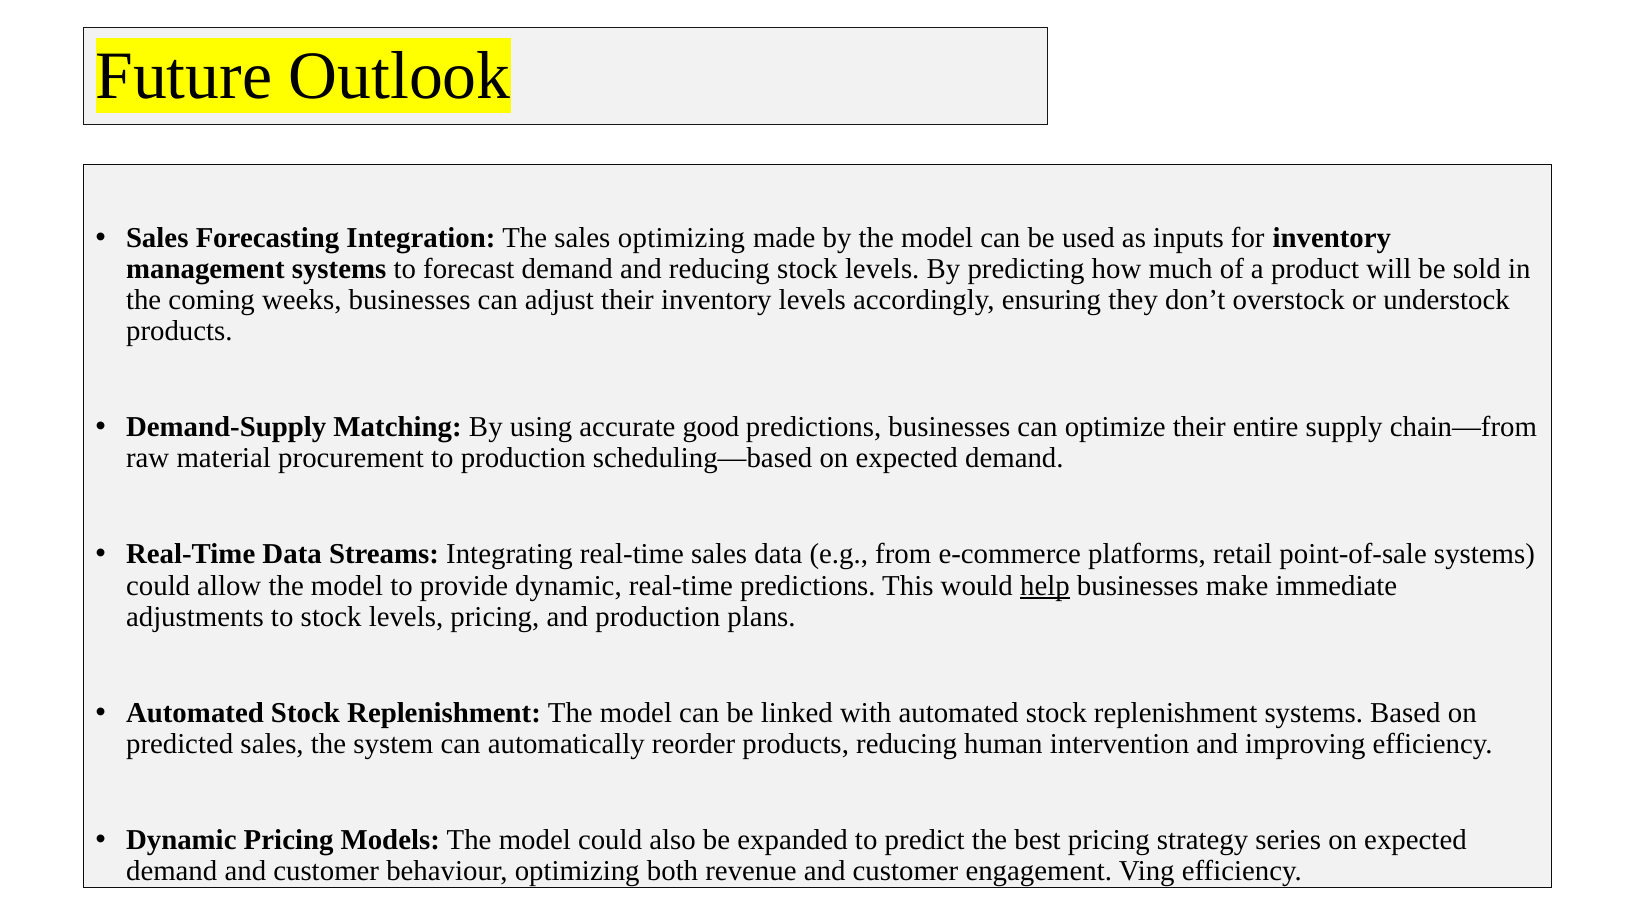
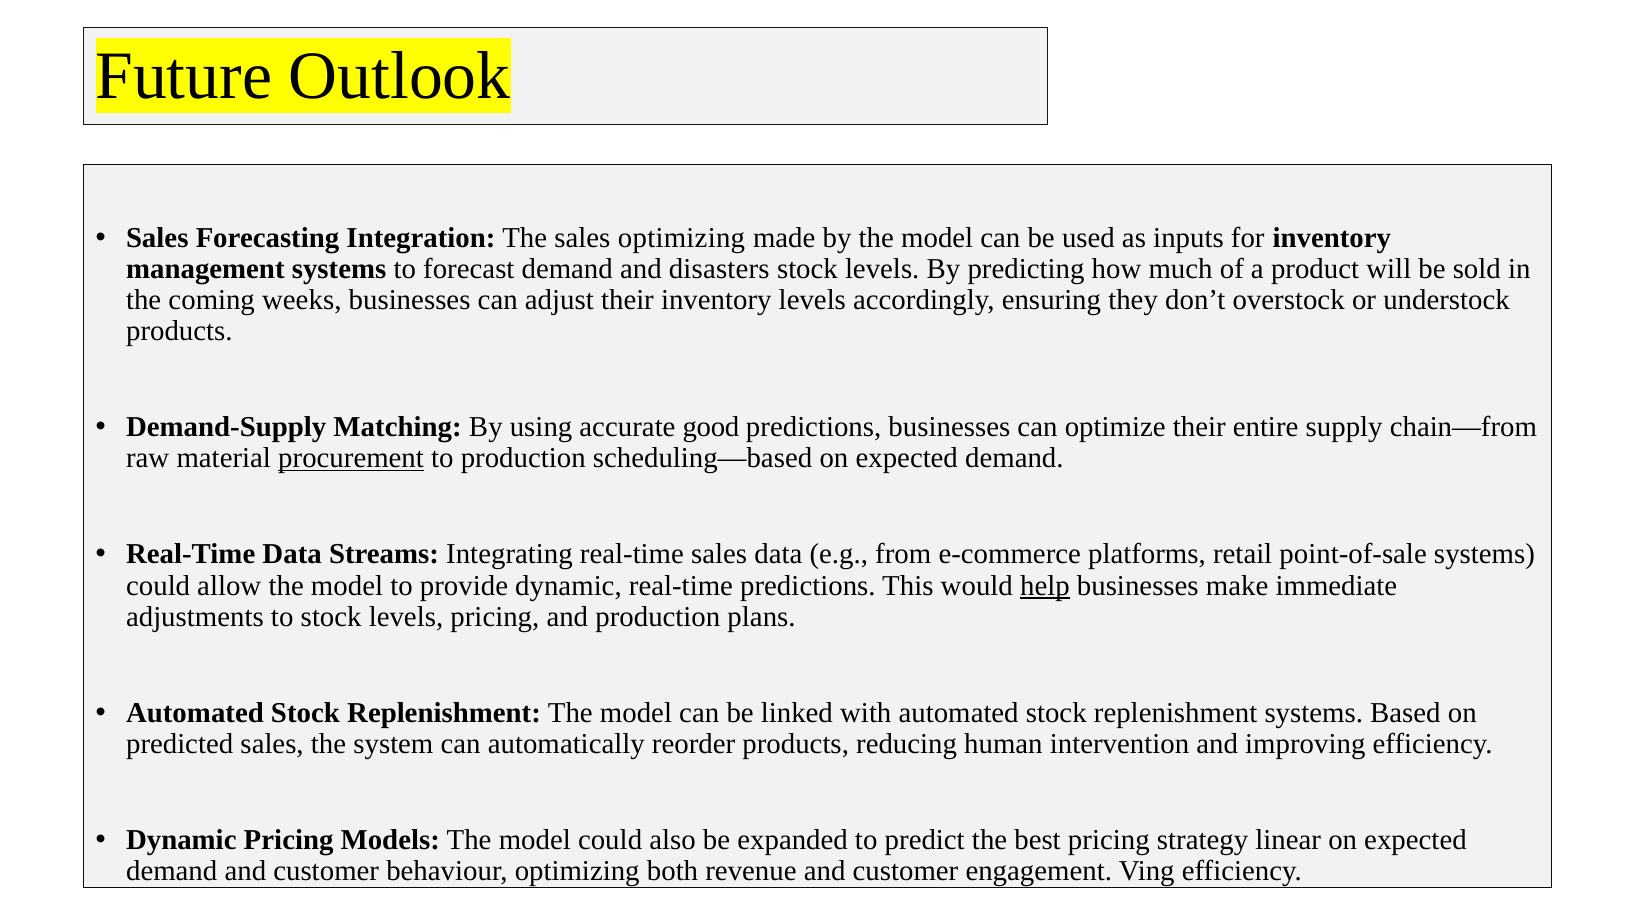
and reducing: reducing -> disasters (719, 269)
procurement underline: none -> present (351, 458)
series: series -> linear (1288, 840)
